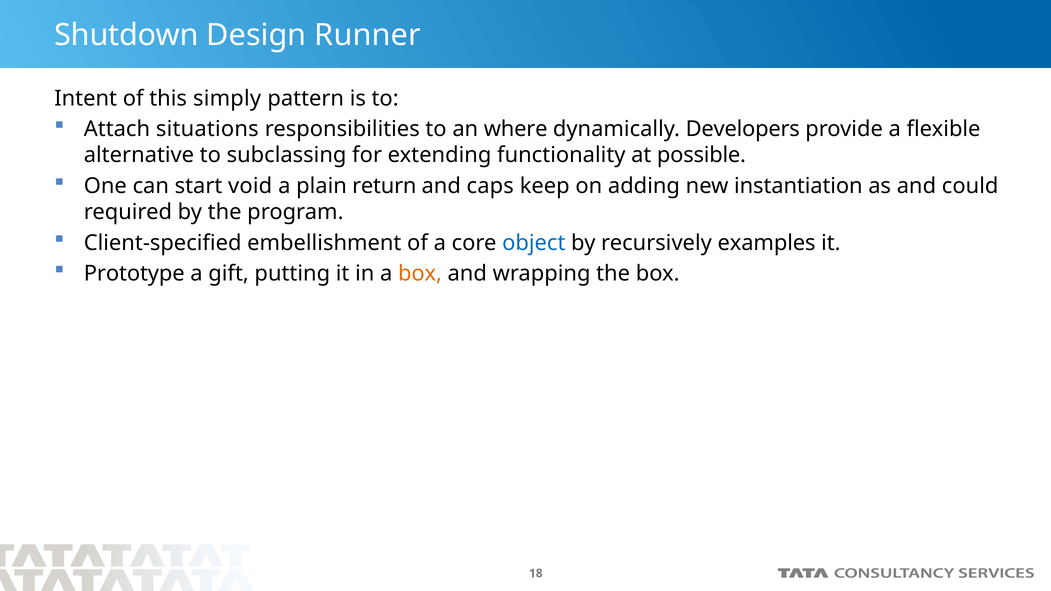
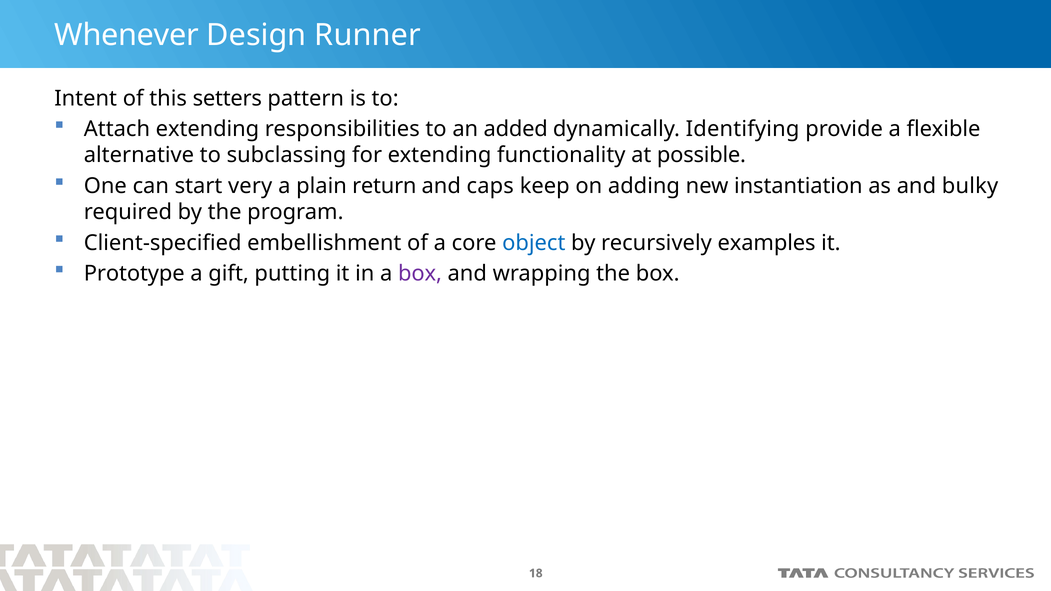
Shutdown: Shutdown -> Whenever (127, 35)
simply: simply -> setters (227, 98)
Attach situations: situations -> extending (207, 129)
where: where -> added (516, 129)
Developers: Developers -> Identifying (743, 129)
void: void -> very (250, 186)
could: could -> bulky (970, 186)
box colour: orange -> purple (420, 274)
